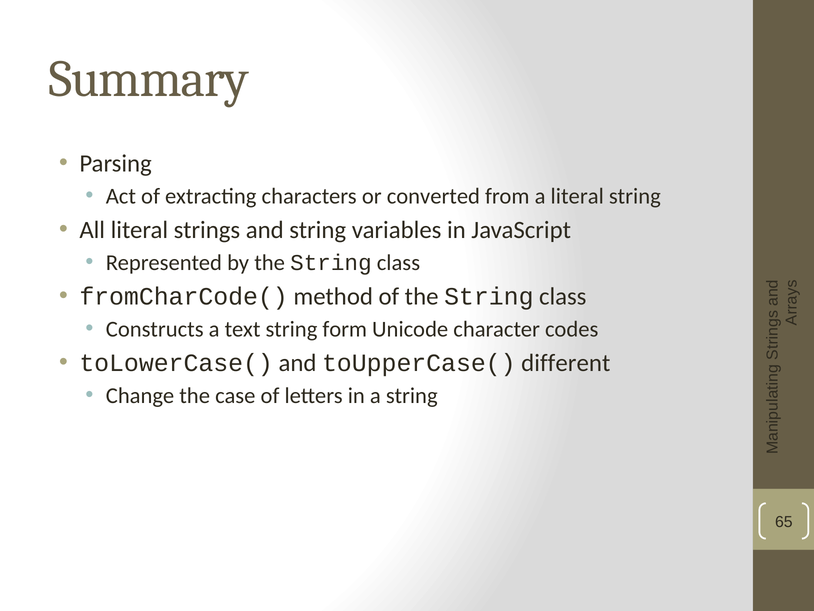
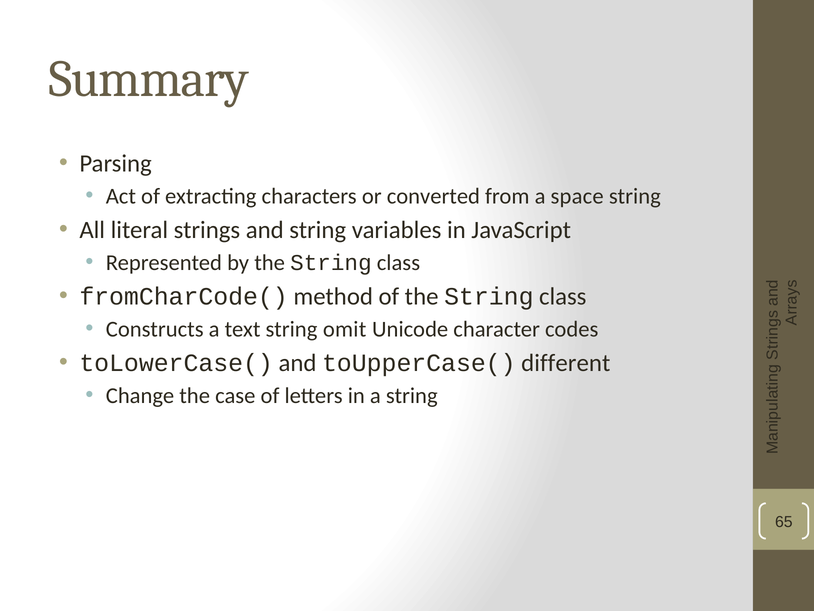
a literal: literal -> space (577, 196)
form: form -> omit (345, 329)
